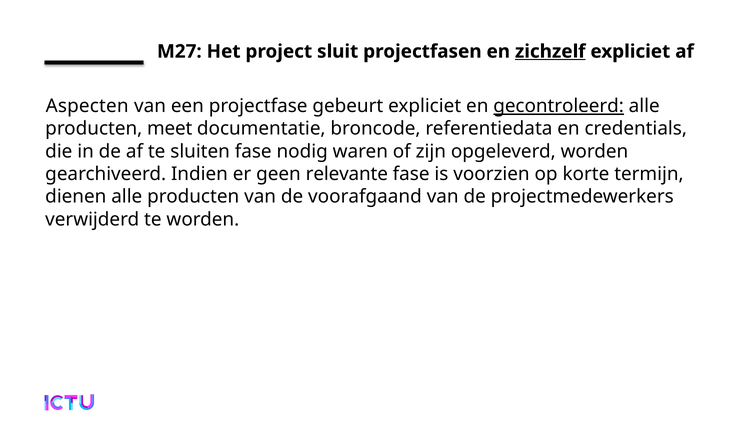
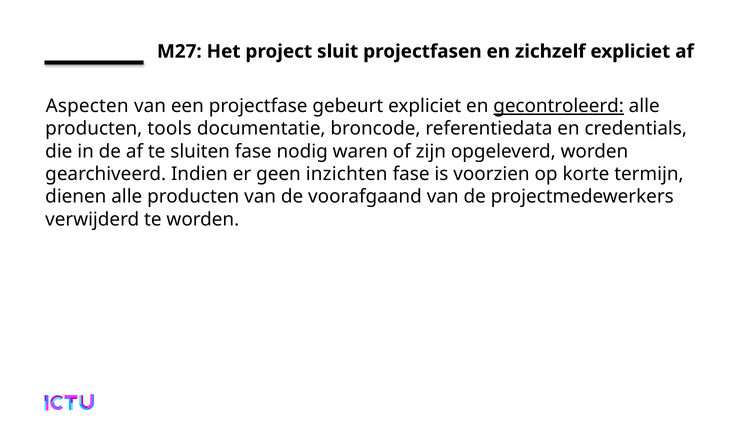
zichzelf underline: present -> none (550, 51)
meet: meet -> tools (170, 129)
relevante: relevante -> inzichten (347, 174)
